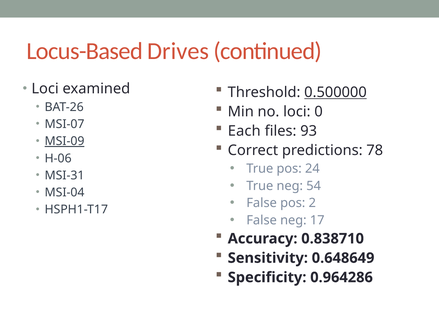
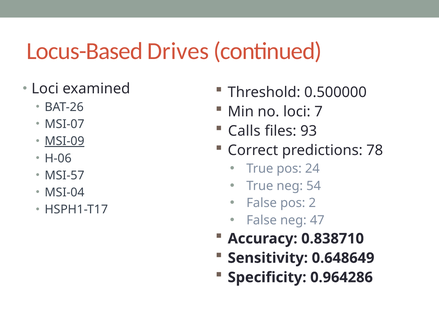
0.500000 underline: present -> none (335, 92)
0: 0 -> 7 (319, 112)
Each: Each -> Calls (244, 131)
MSI-31: MSI-31 -> MSI-57 (65, 176)
17: 17 -> 47 (317, 220)
